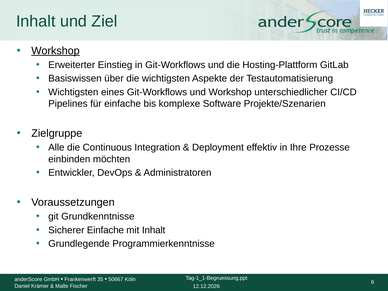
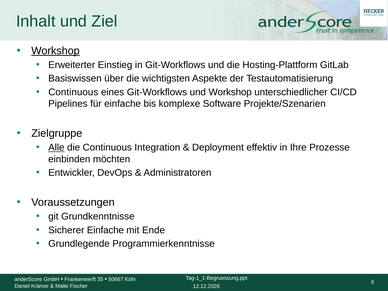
Wichtigsten: Wichtigsten -> Continuous (73, 92)
Alle underline: none -> present (56, 148)
mit Inhalt: Inhalt -> Ende (154, 230)
